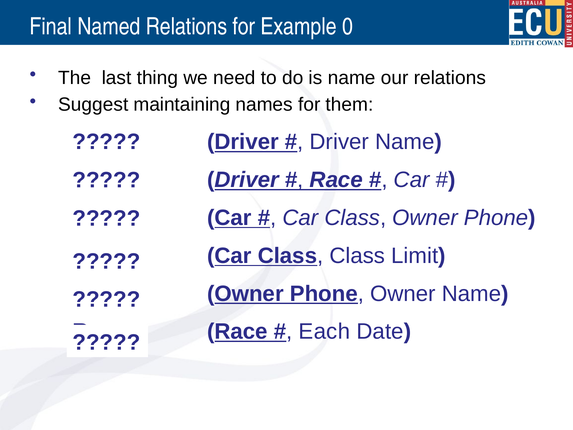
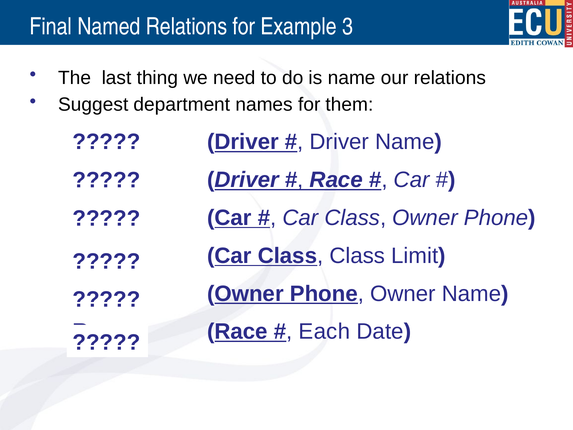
0: 0 -> 3 (347, 26)
maintaining: maintaining -> department (182, 104)
